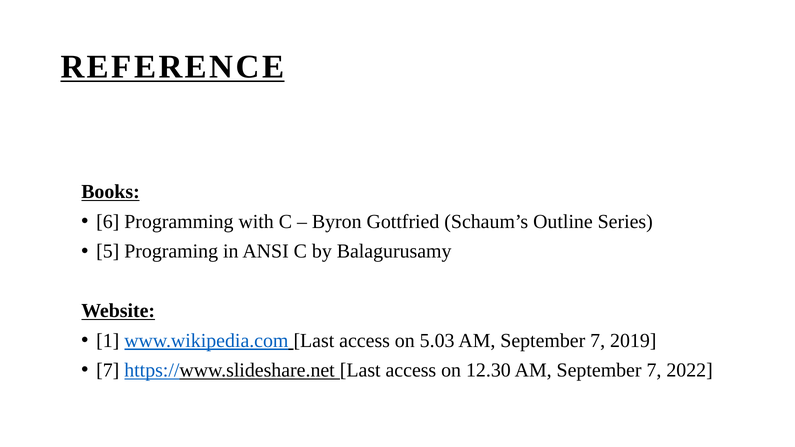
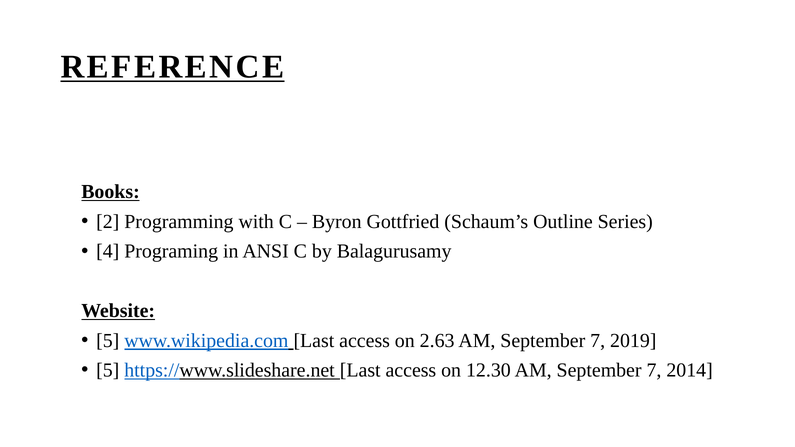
6: 6 -> 2 (108, 222)
5: 5 -> 4 (108, 251)
1: 1 -> 5 (108, 341)
5.03: 5.03 -> 2.63 (437, 341)
7: 7 -> 5 (108, 370)
2022: 2022 -> 2014 (690, 370)
